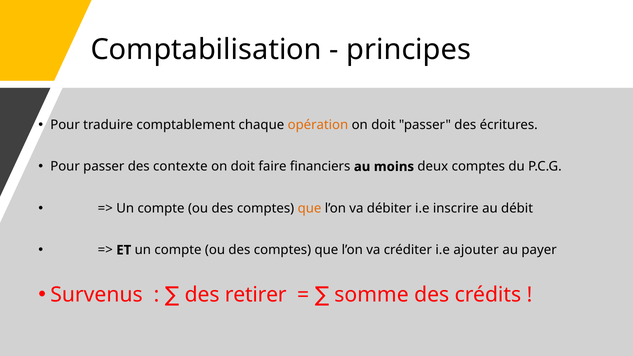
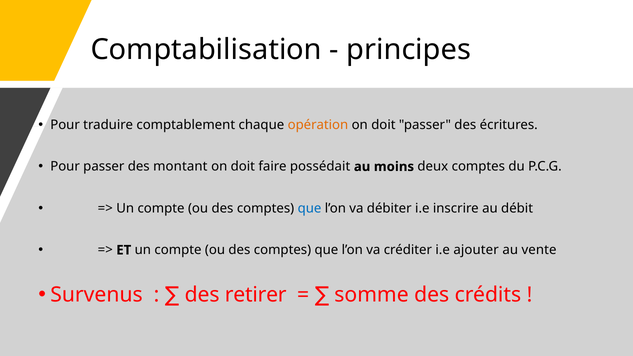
contexte: contexte -> montant (180, 167)
financiers: financiers -> possédait (320, 167)
que colour: orange -> blue (310, 208)
payer: payer -> vente (539, 250)
